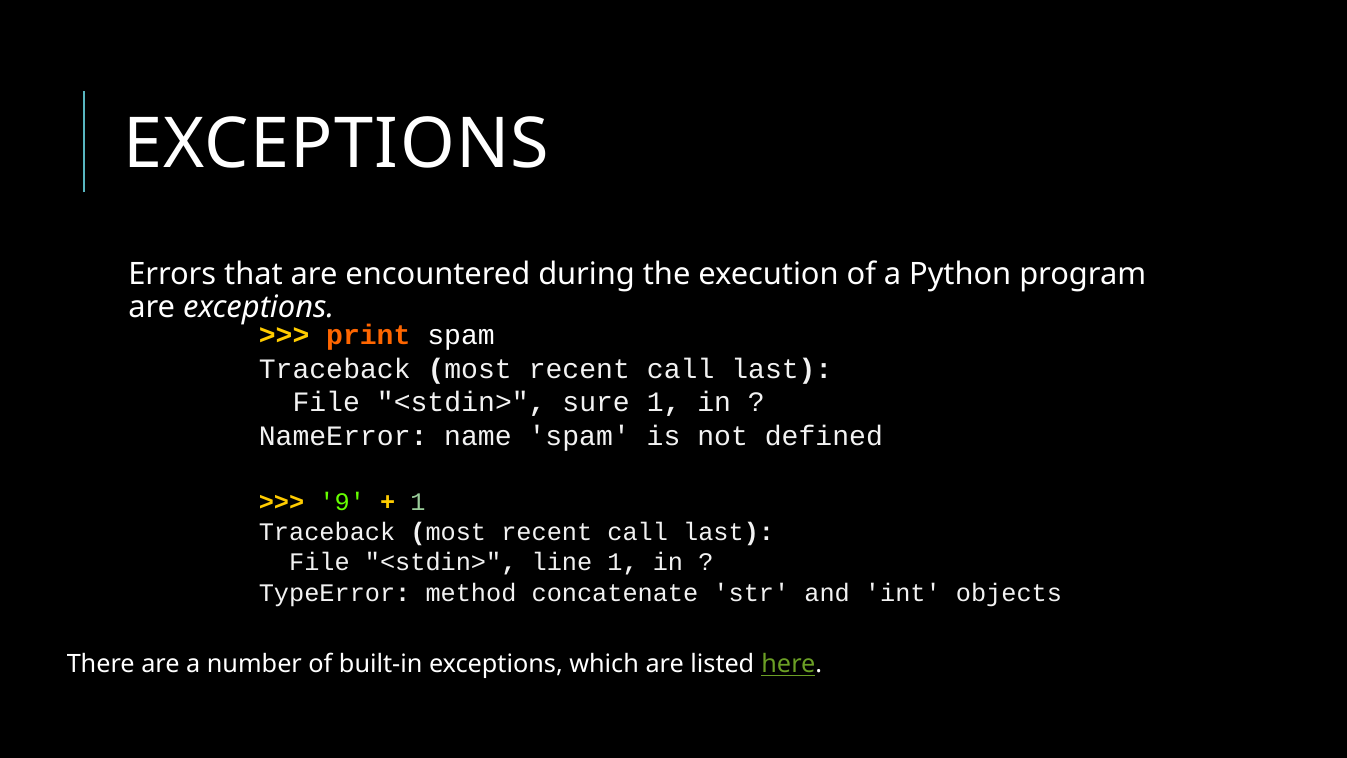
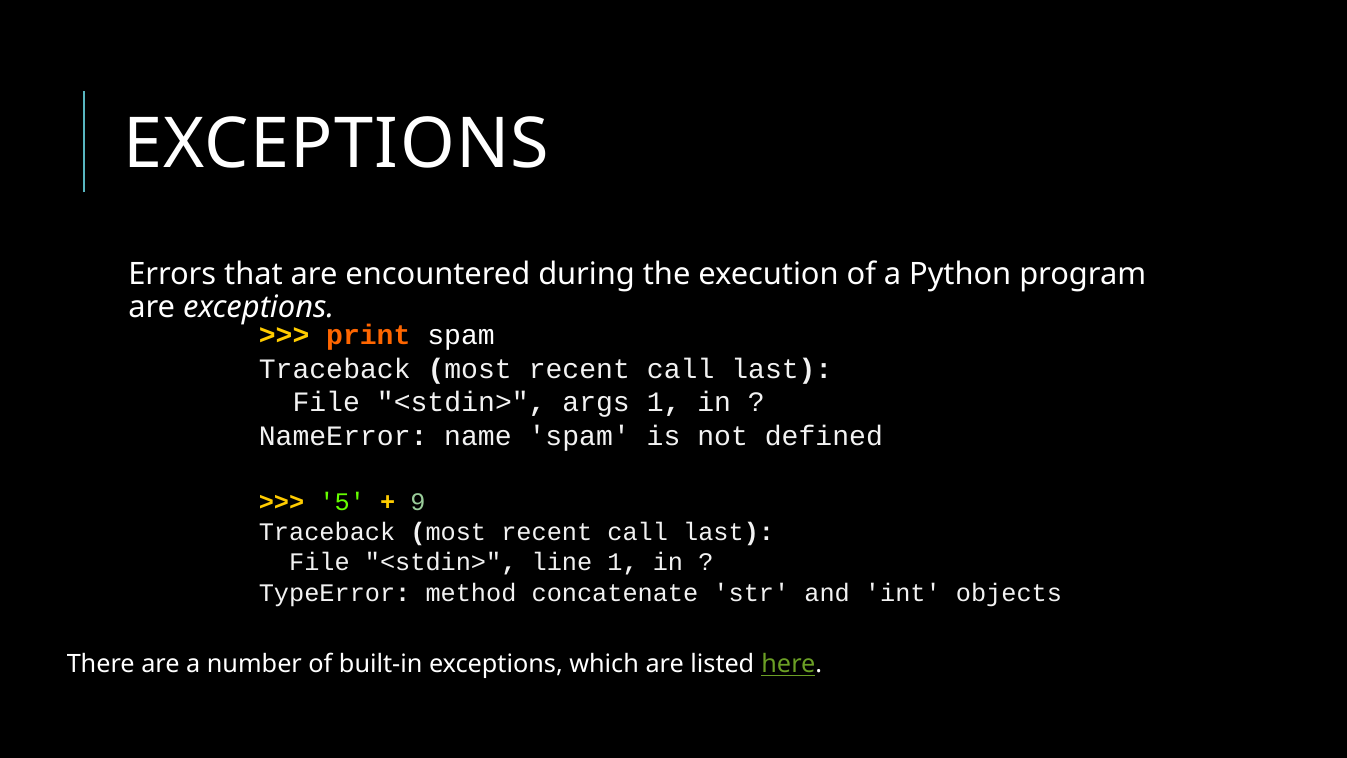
sure: sure -> args (596, 402)
9: 9 -> 5 (342, 502)
1: 1 -> 9 (418, 502)
